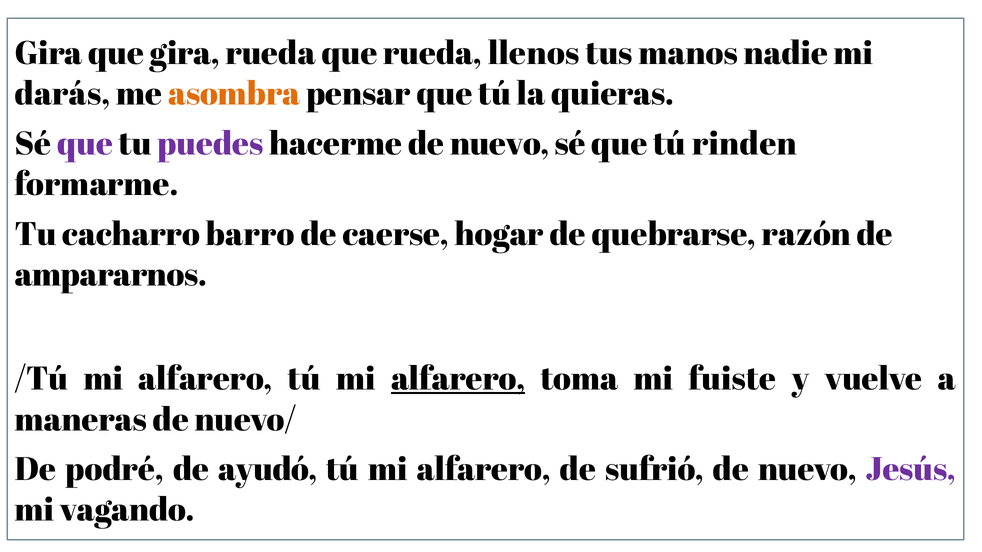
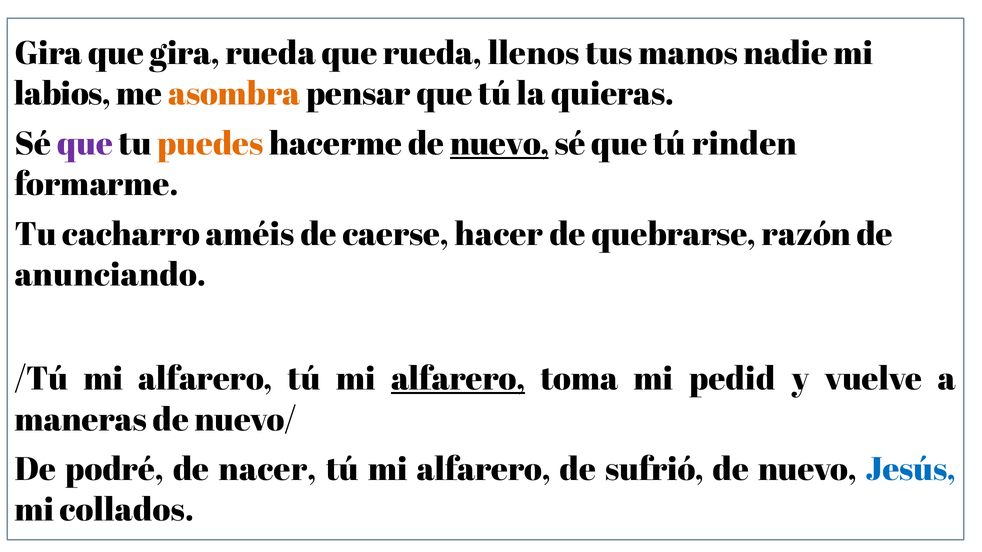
darás: darás -> labios (63, 94)
puedes colour: purple -> orange (210, 144)
nuevo underline: none -> present (500, 144)
barro: barro -> améis (250, 235)
hogar: hogar -> hacer (499, 235)
ampararnos: ampararnos -> anunciando (110, 275)
fuiste: fuiste -> pedid (732, 379)
ayudó: ayudó -> nacer (268, 470)
Jesús colour: purple -> blue (911, 470)
vagando: vagando -> collados (127, 511)
